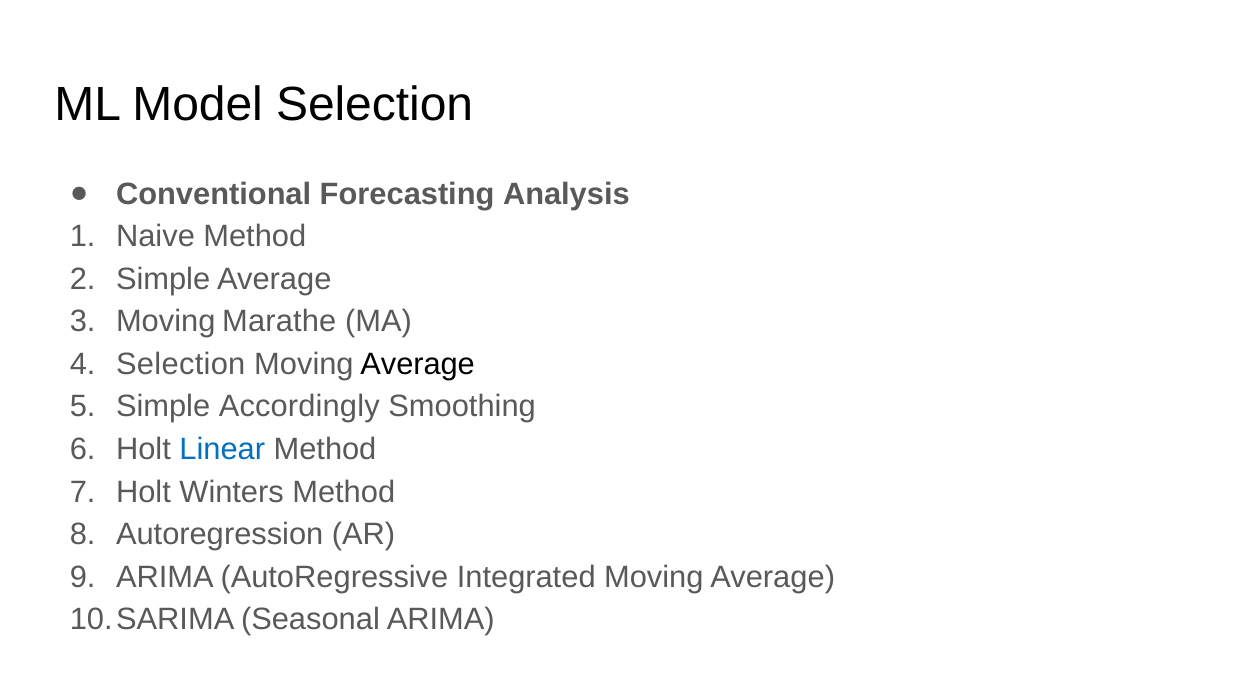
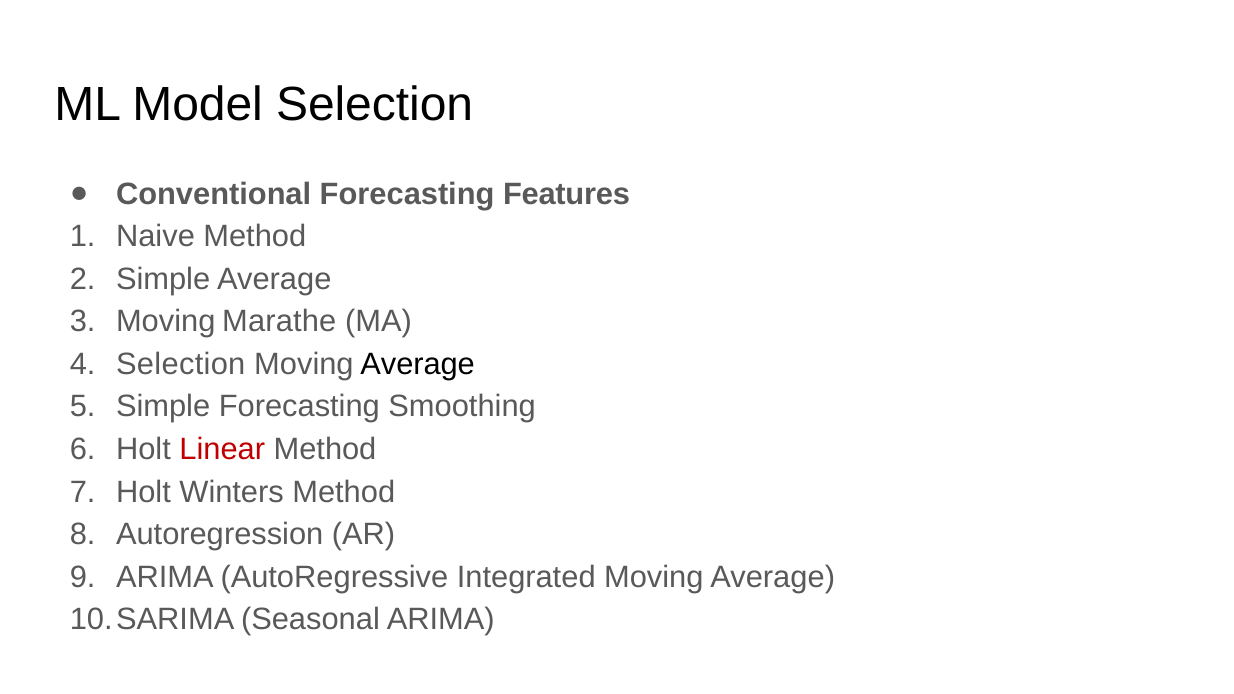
Analysis: Analysis -> Features (566, 194)
Simple Accordingly: Accordingly -> Forecasting (299, 407)
Linear colour: blue -> red (222, 449)
